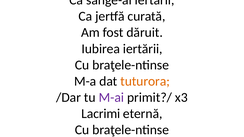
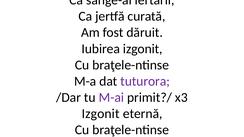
Iubirea iertării: iertării -> izgonit (143, 49)
tuturora colour: orange -> purple (145, 81)
Lacrimi: Lacrimi -> Izgonit (101, 114)
